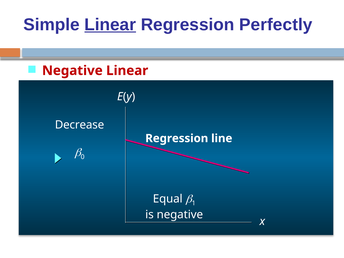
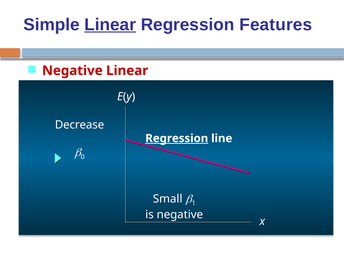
Perfectly: Perfectly -> Features (276, 25)
Regression underline: none -> present (177, 138)
Equal: Equal -> Small (168, 199)
